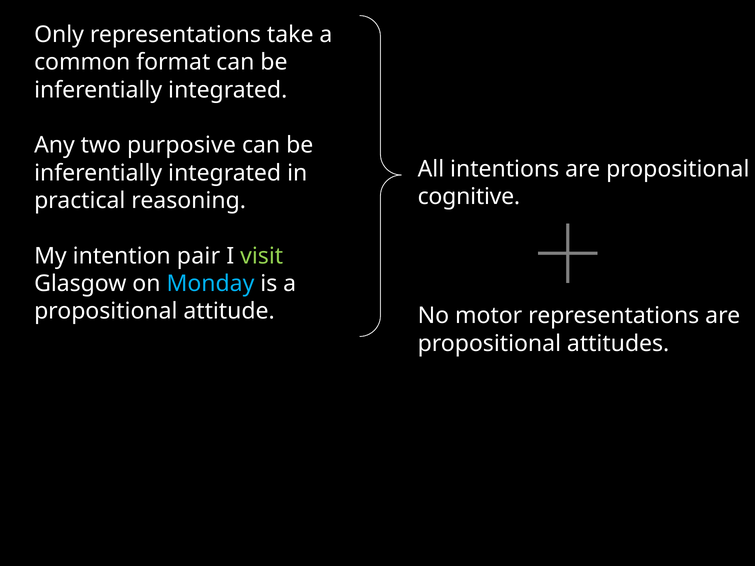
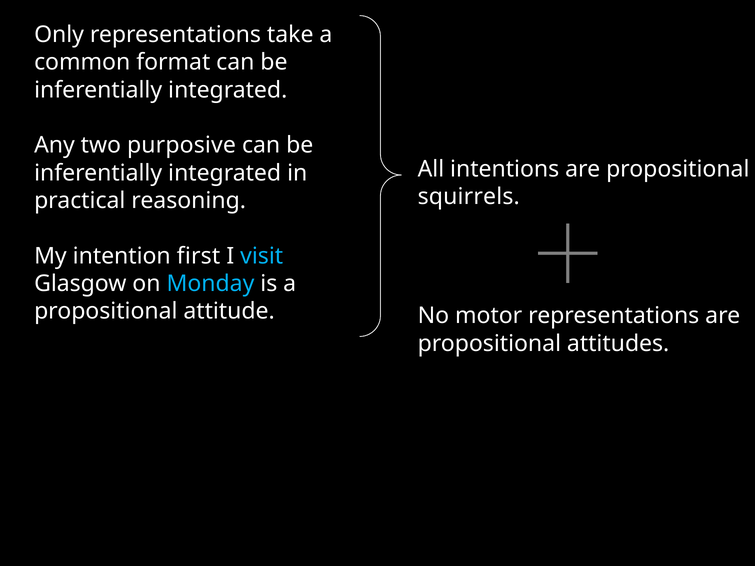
cognitive: cognitive -> squirrels (469, 197)
pair: pair -> first (199, 256)
visit colour: light green -> light blue (262, 256)
